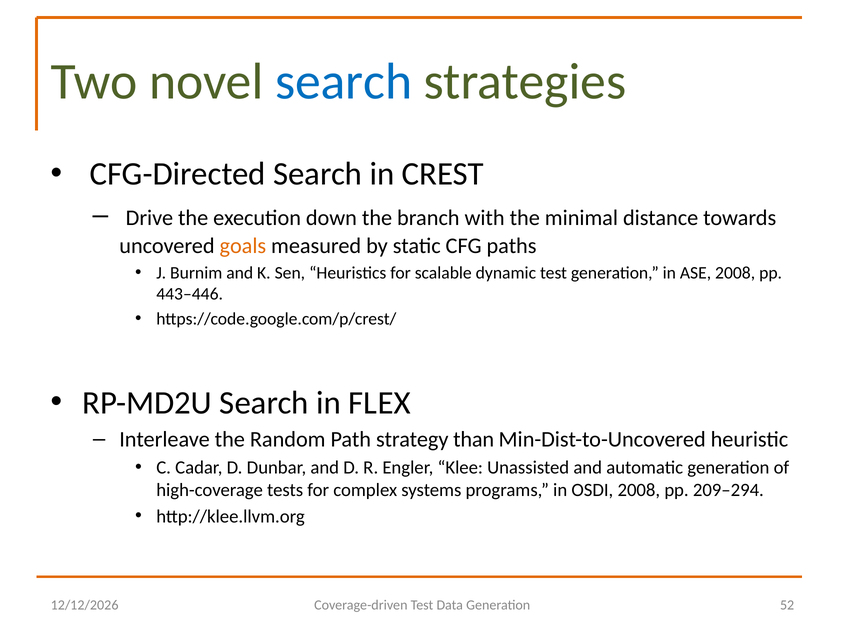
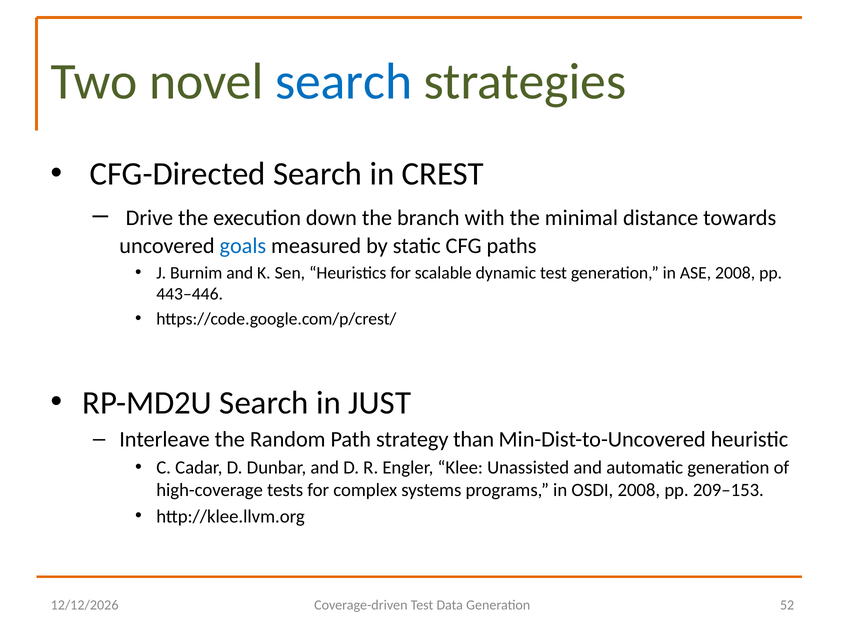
goals colour: orange -> blue (243, 246)
FLEX: FLEX -> JUST (380, 403)
209–294: 209–294 -> 209–153 (728, 490)
